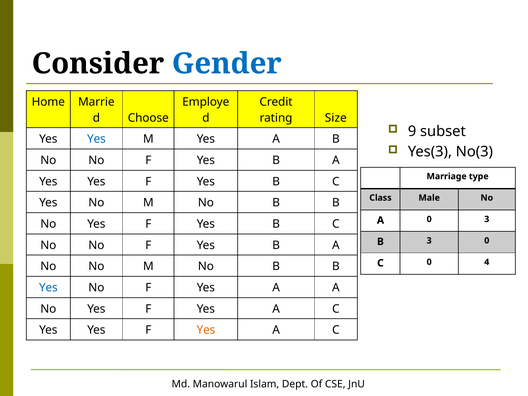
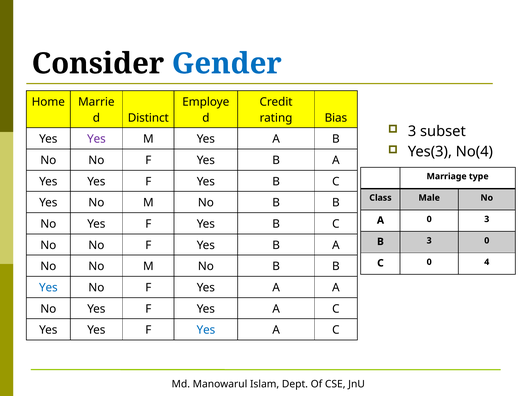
Choose: Choose -> Distinct (148, 118)
Size: Size -> Bias (336, 118)
9: 9 -> 3 (412, 131)
Yes colour: blue -> purple (96, 139)
No(3: No(3 -> No(4 (474, 152)
Yes colour: orange -> blue (206, 330)
